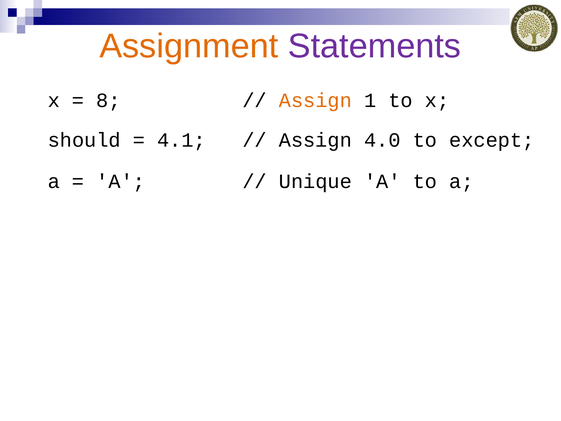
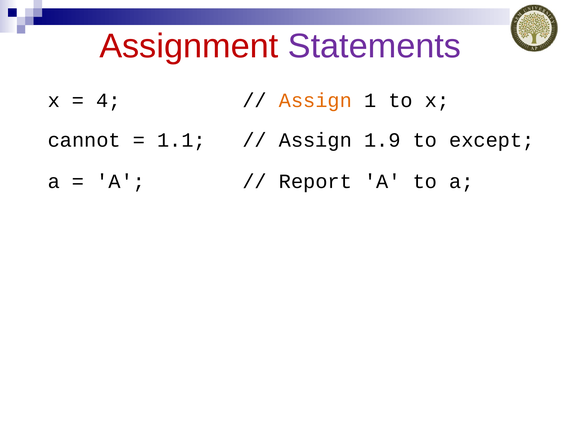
Assignment colour: orange -> red (189, 46)
8: 8 -> 4 (108, 101)
should: should -> cannot (84, 140)
4.1: 4.1 -> 1.1 (181, 140)
4.0: 4.0 -> 1.9 (382, 140)
Unique: Unique -> Report (315, 181)
